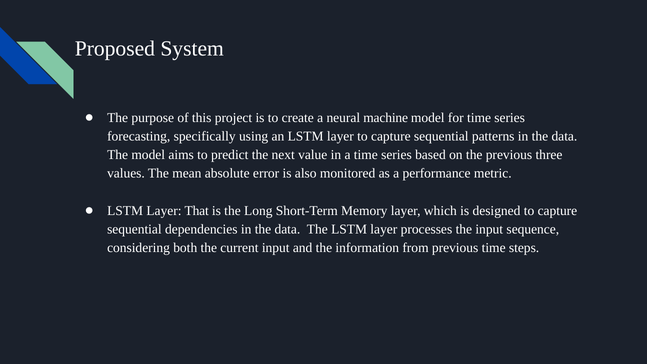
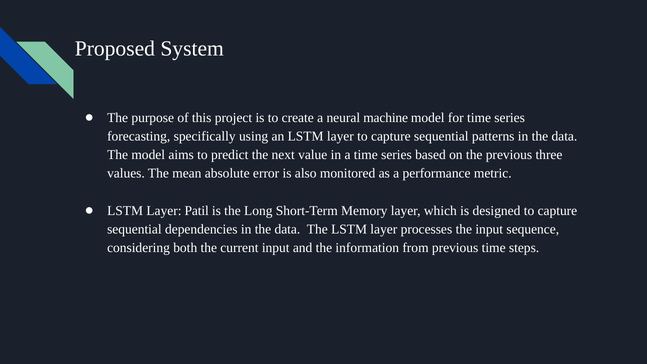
That: That -> Patil (197, 211)
